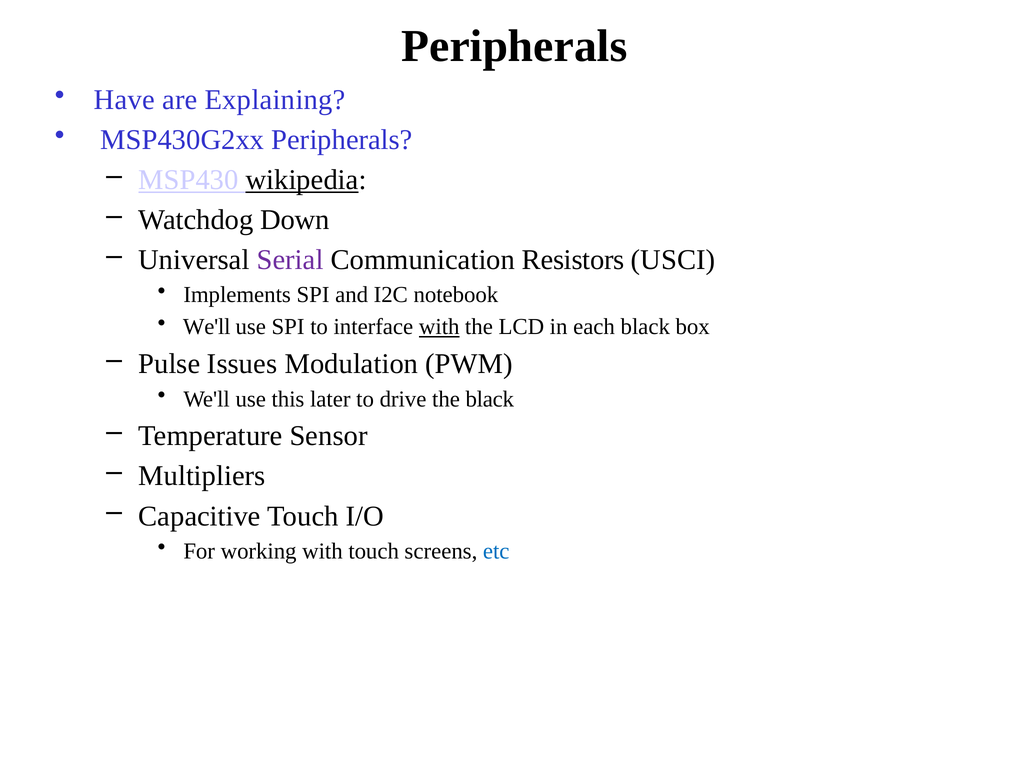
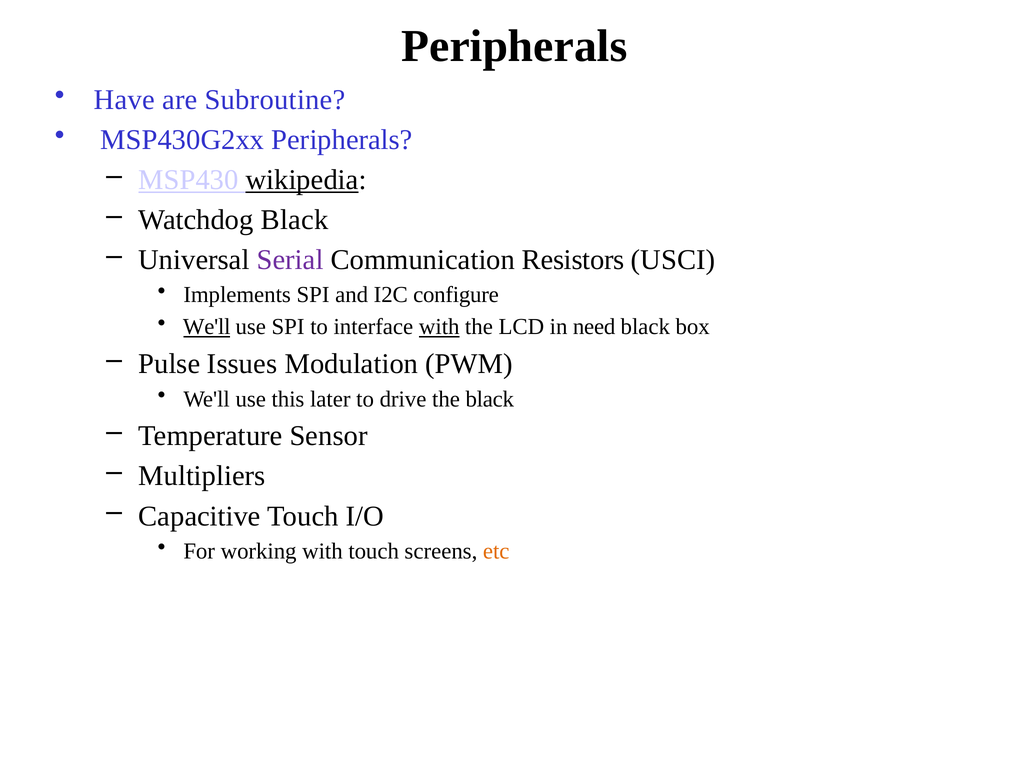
Explaining: Explaining -> Subroutine (275, 100)
Watchdog Down: Down -> Black (295, 220)
notebook: notebook -> configure (456, 295)
We'll underline: none -> present (207, 327)
each: each -> need (594, 327)
etc colour: blue -> orange (496, 551)
